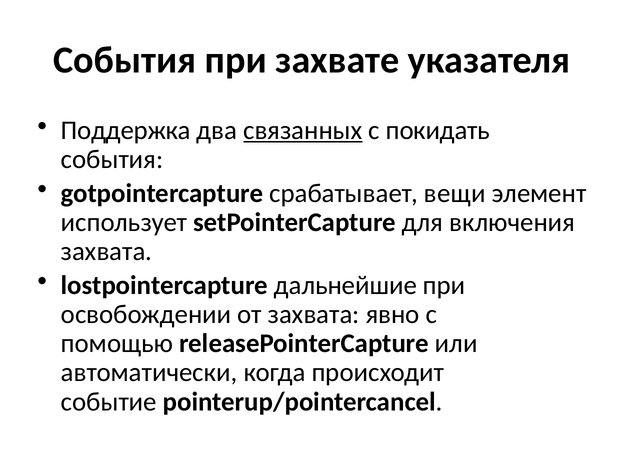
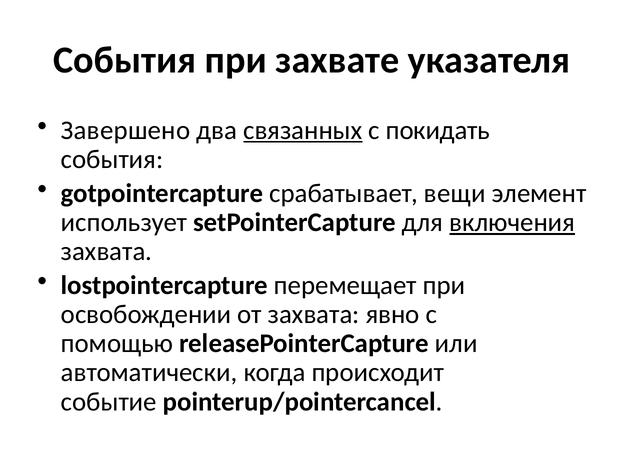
Поддержка: Поддержка -> Завершено (126, 130)
включения underline: none -> present (512, 222)
дальнейшие: дальнейшие -> перемещает (345, 285)
